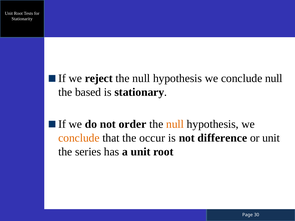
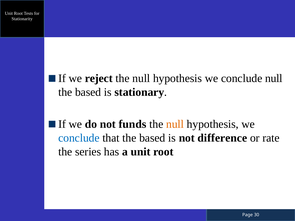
order: order -> funds (133, 124)
conclude colour: orange -> blue (79, 138)
that the occur: occur -> based (152, 138)
or unit: unit -> rate (271, 138)
